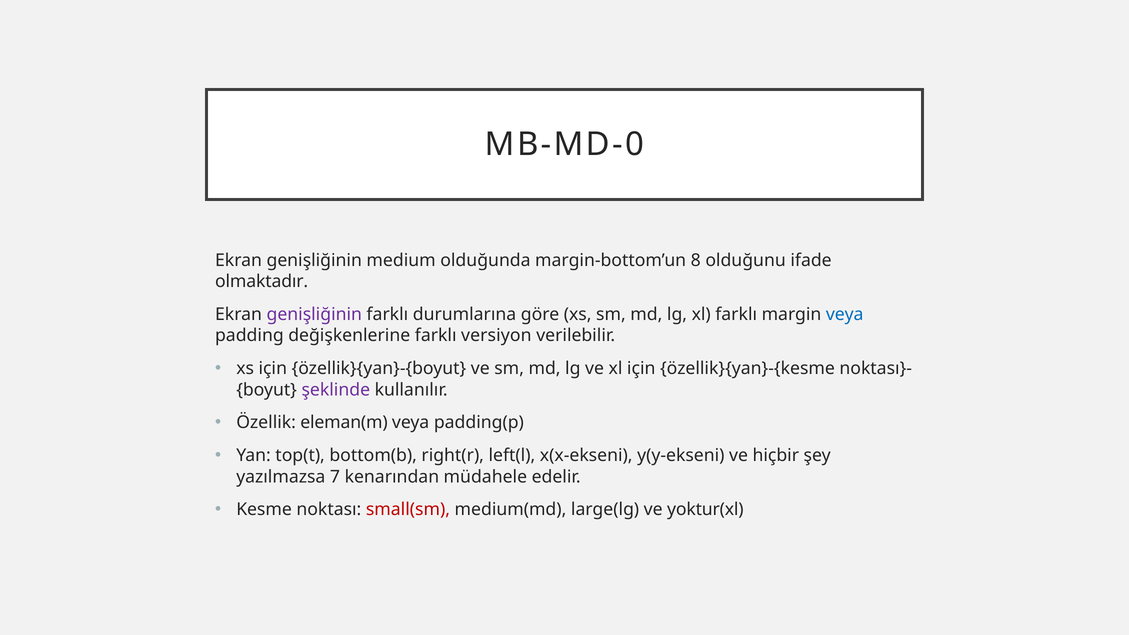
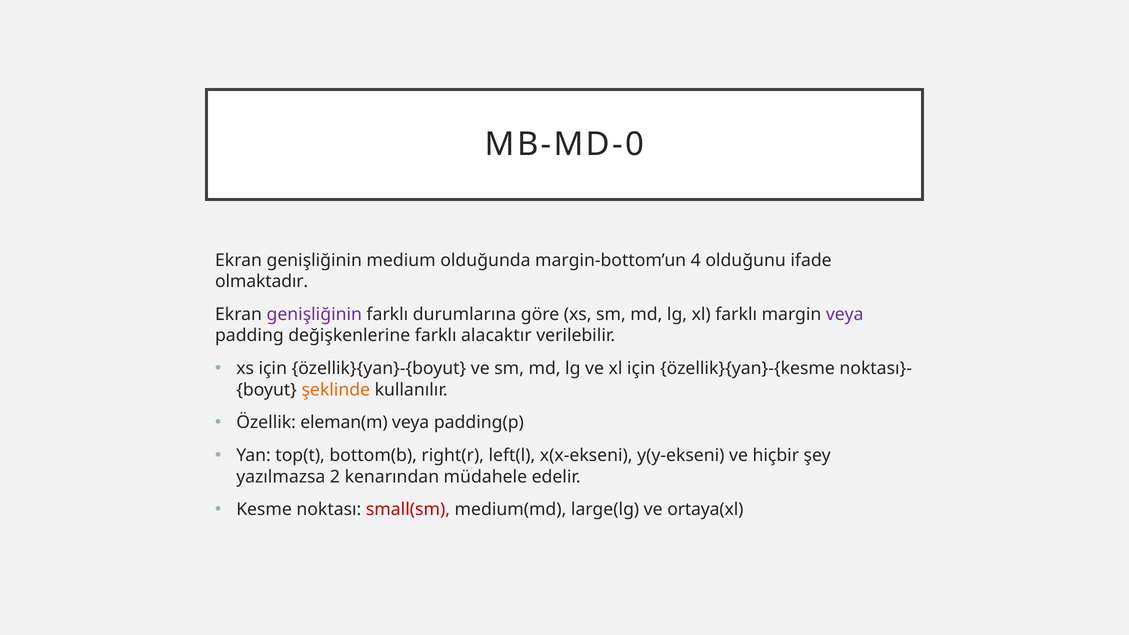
8: 8 -> 4 (696, 260)
veya colour: blue -> purple (845, 314)
versiyon: versiyon -> alacaktır (496, 336)
şeklinde colour: purple -> orange (336, 390)
7: 7 -> 2 (335, 477)
yoktur(xl: yoktur(xl -> ortaya(xl (705, 510)
